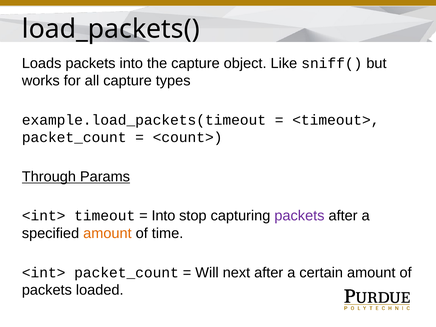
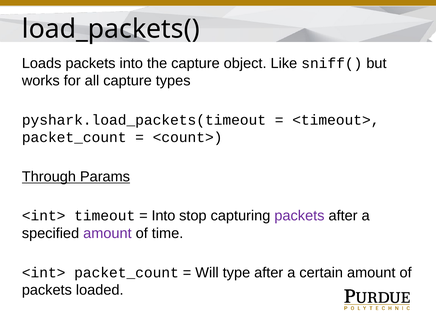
example.load_packets(timeout: example.load_packets(timeout -> pyshark.load_packets(timeout (144, 120)
amount colour: orange -> purple (107, 233)
next: next -> type (236, 273)
